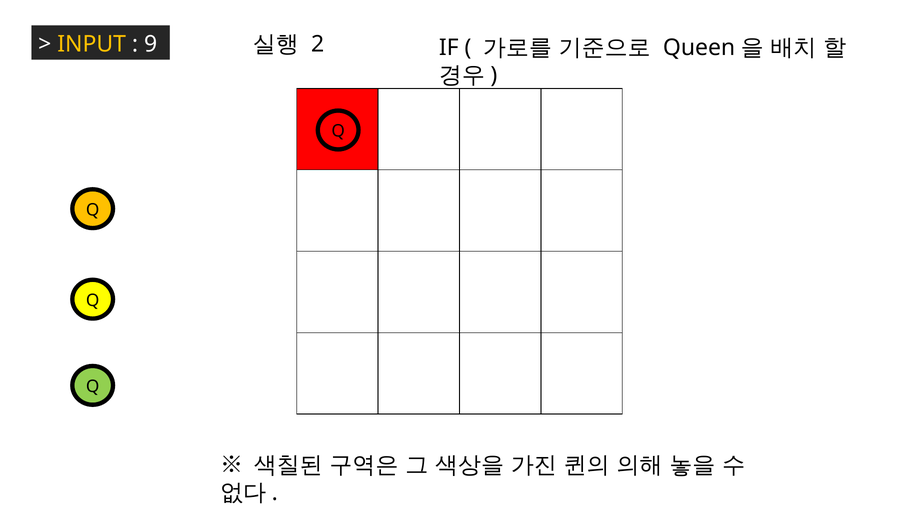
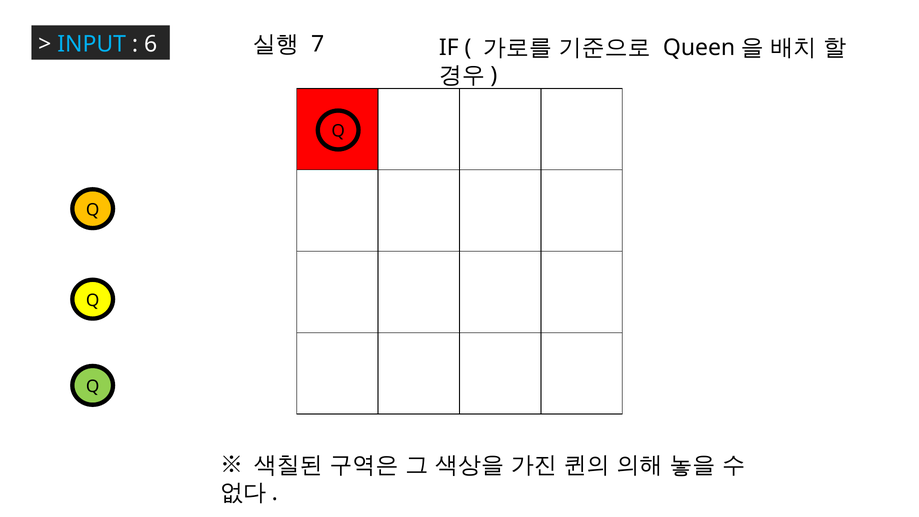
2: 2 -> 7 (318, 44)
INPUT colour: yellow -> light blue (92, 44)
9: 9 -> 6 (151, 44)
